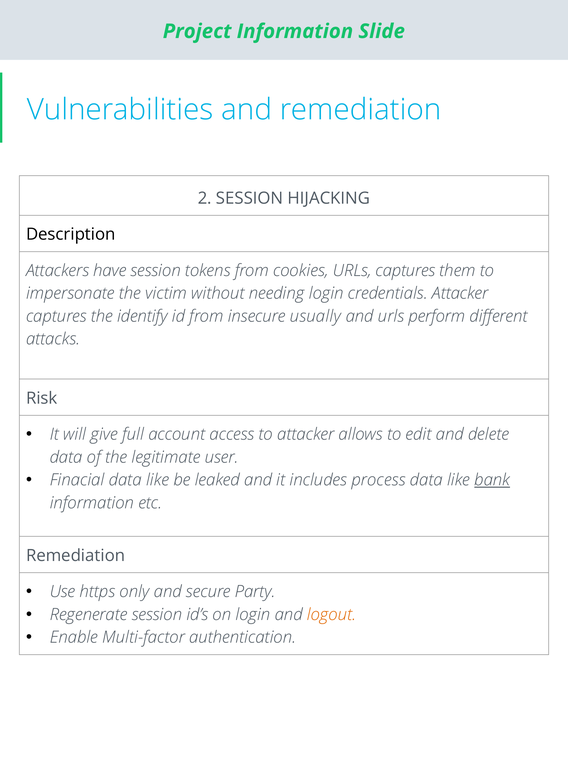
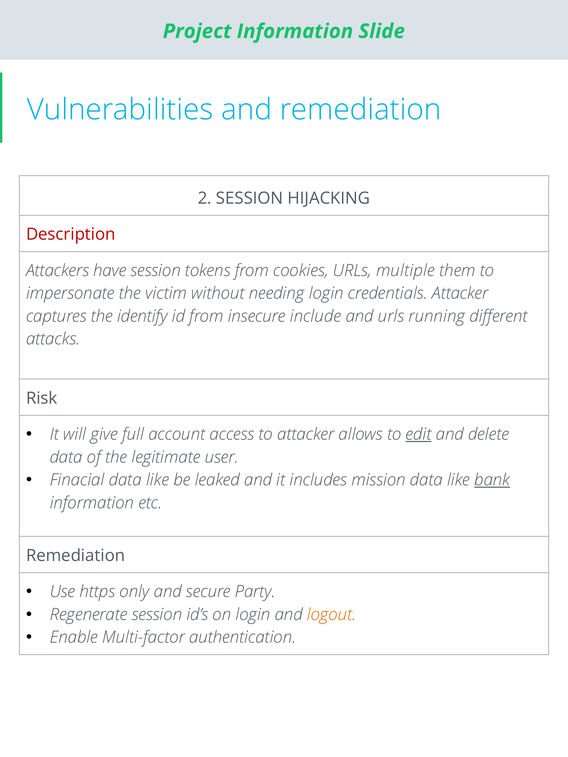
Description colour: black -> red (71, 235)
URLs captures: captures -> multiple (405, 271)
usually: usually -> include (315, 316)
perform: perform -> running (437, 316)
edit underline: none -> present (419, 435)
process: process -> mission (378, 480)
